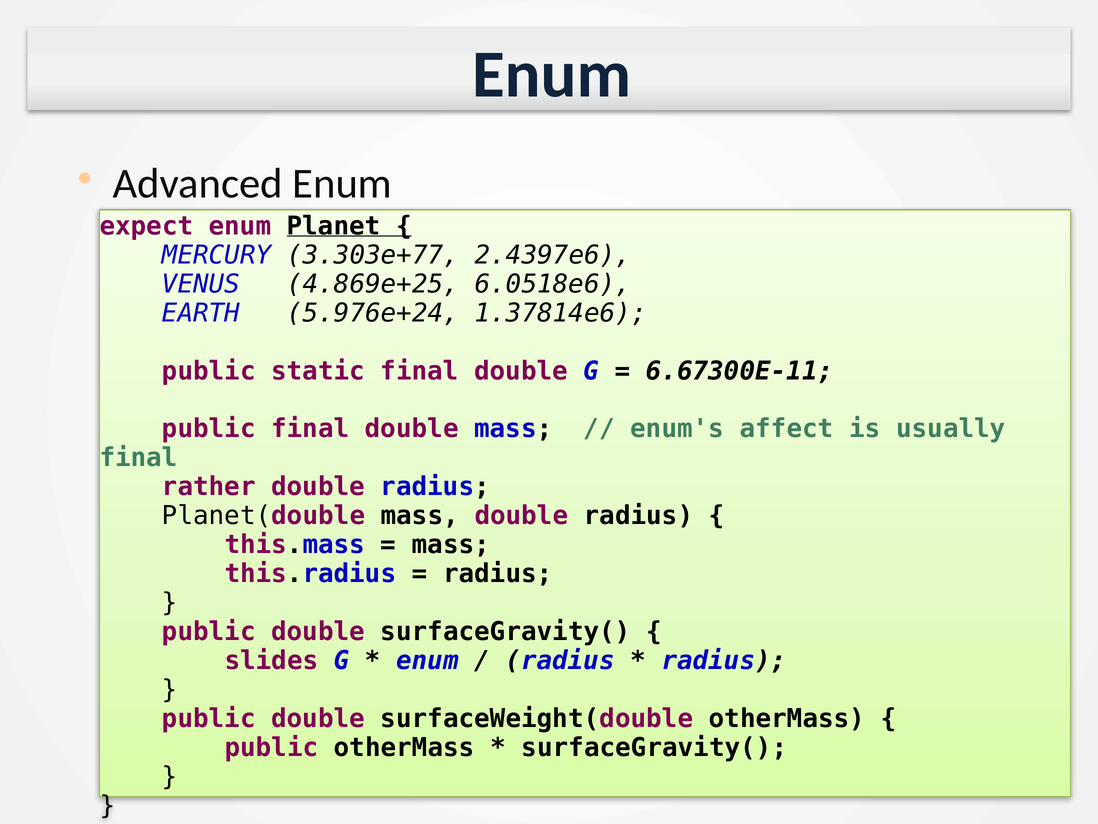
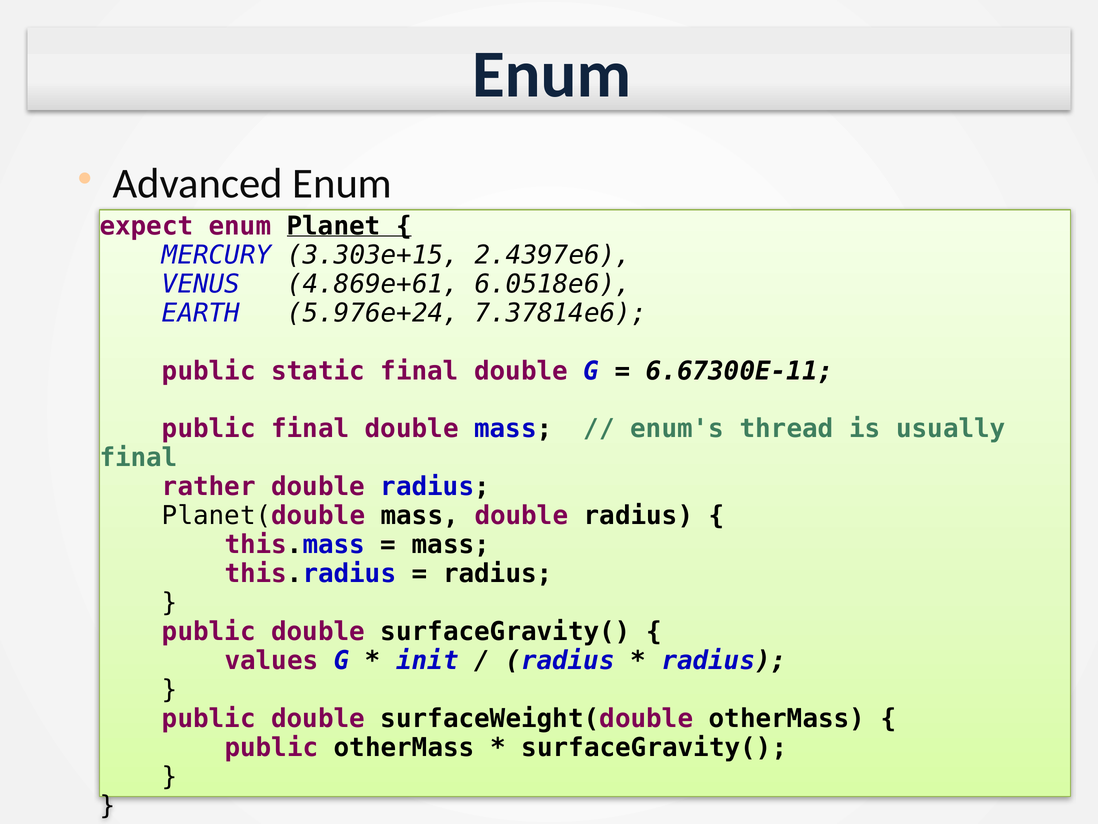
3.303e+77: 3.303e+77 -> 3.303e+15 (373, 255)
4.869e+25: 4.869e+25 -> 4.869e+61 (373, 284)
1.37814e6: 1.37814e6 -> 7.37814e6 (561, 313)
affect: affect -> thread (787, 429)
slides: slides -> values (271, 660)
enum: enum -> init (427, 660)
